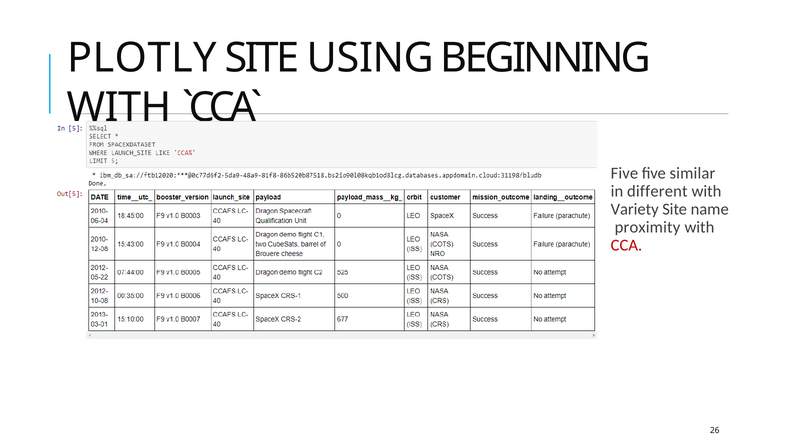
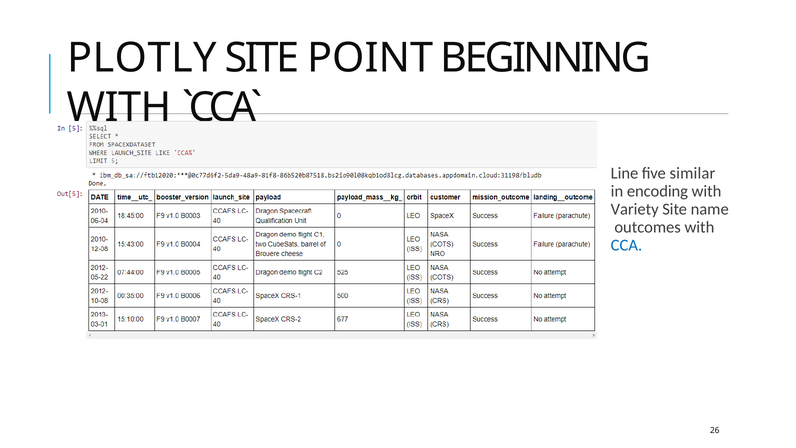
USING: USING -> POINT (370, 58)
Five: Five -> Line (625, 173)
different: different -> encoding (657, 191)
proximity: proximity -> outcomes (648, 227)
CCA colour: red -> blue (626, 245)
